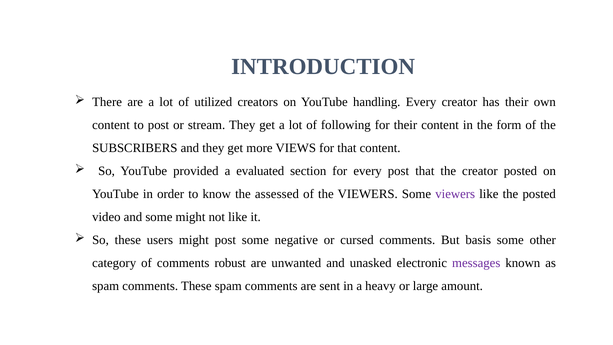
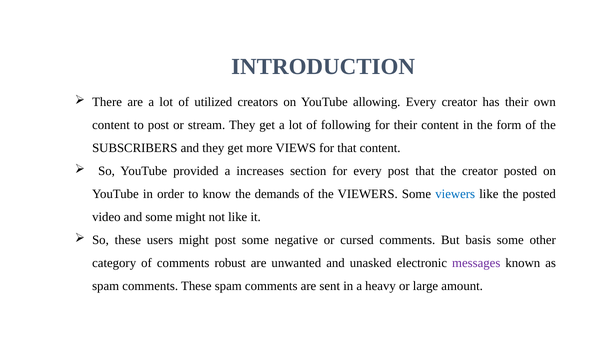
handling: handling -> allowing (377, 102)
evaluated: evaluated -> increases (260, 171)
assessed: assessed -> demands (277, 194)
viewers colour: purple -> blue (455, 194)
